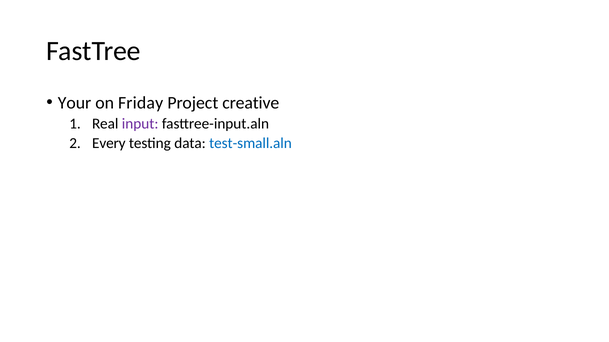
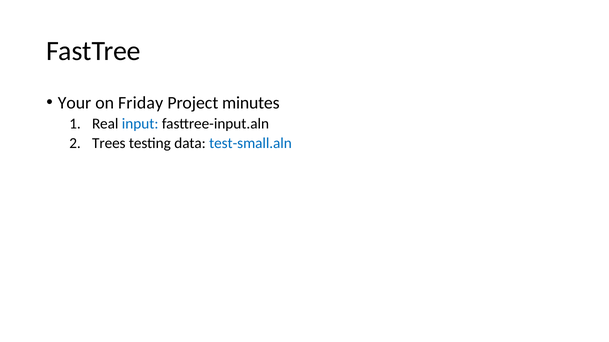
creative: creative -> minutes (251, 103)
input colour: purple -> blue (140, 124)
Every: Every -> Trees (109, 144)
